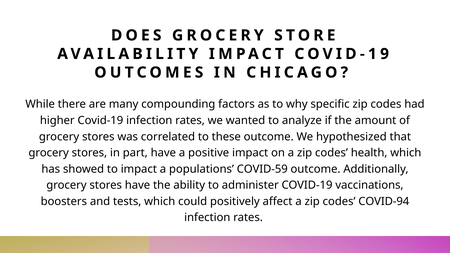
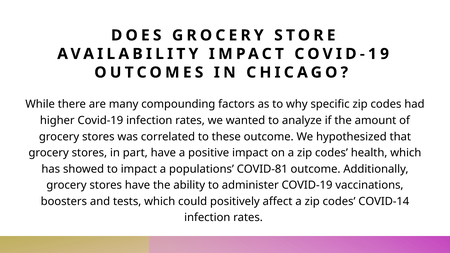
COVID-59: COVID-59 -> COVID-81 (262, 169)
COVID-94: COVID-94 -> COVID-14 (384, 201)
